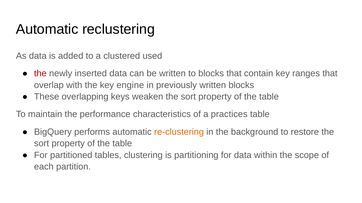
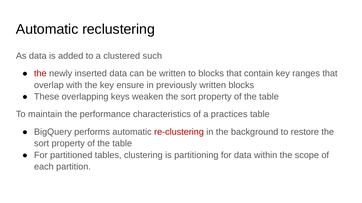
used: used -> such (152, 56)
engine: engine -> ensure (130, 85)
re-clustering colour: orange -> red (179, 132)
